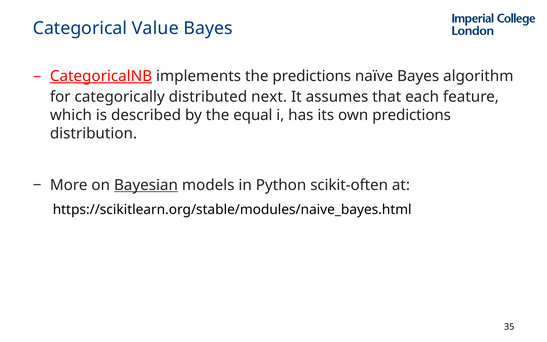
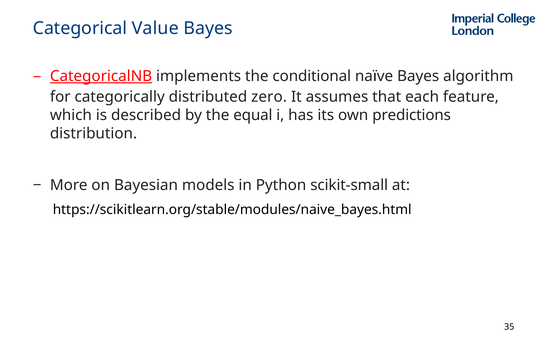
the predictions: predictions -> conditional (312, 76)
next: next -> zero (269, 97)
Bayesian underline: present -> none (146, 185)
scikit-often: scikit-often -> scikit-small (349, 185)
